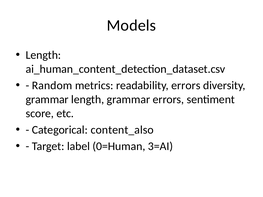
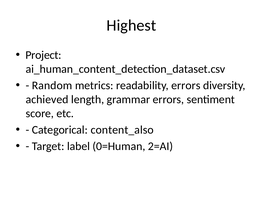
Models: Models -> Highest (131, 25)
Length: Length -> Project (43, 55)
grammar: grammar -> achieved (47, 100)
3=AI: 3=AI -> 2=AI (160, 146)
